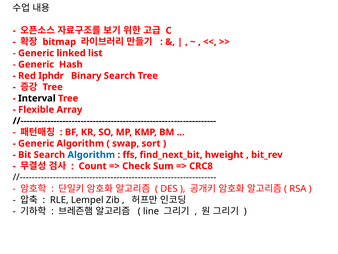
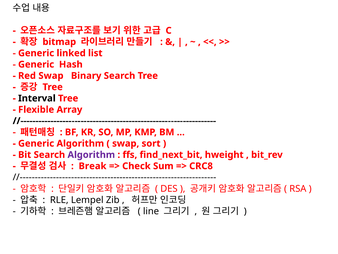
Red Iphdr: Iphdr -> Swap (51, 76)
Algorithm colour: blue -> purple (91, 154)
Count: Count -> Break (93, 166)
